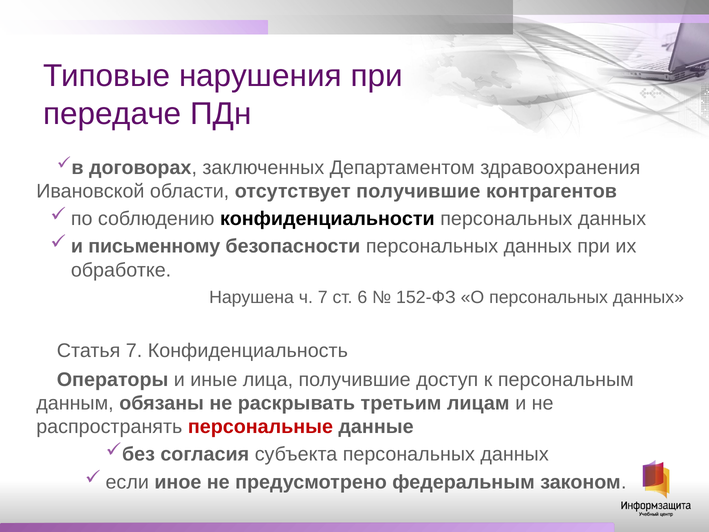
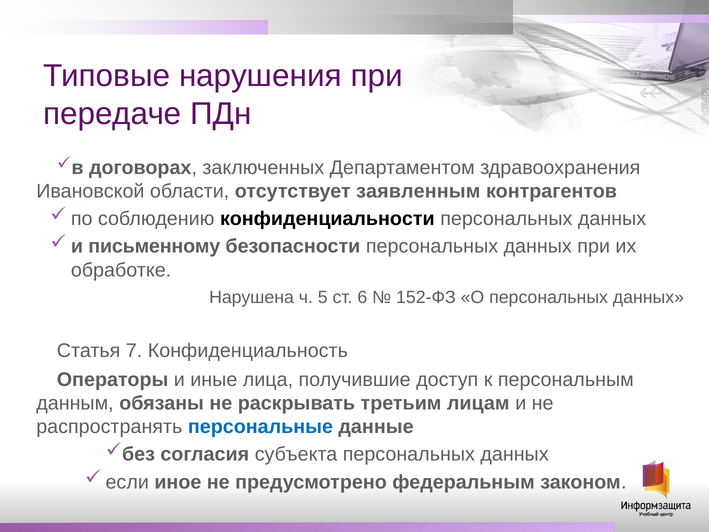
отсутствует получившие: получившие -> заявленным (418, 191)
ч 7: 7 -> 5 (323, 297)
персональные colour: red -> blue (260, 427)
